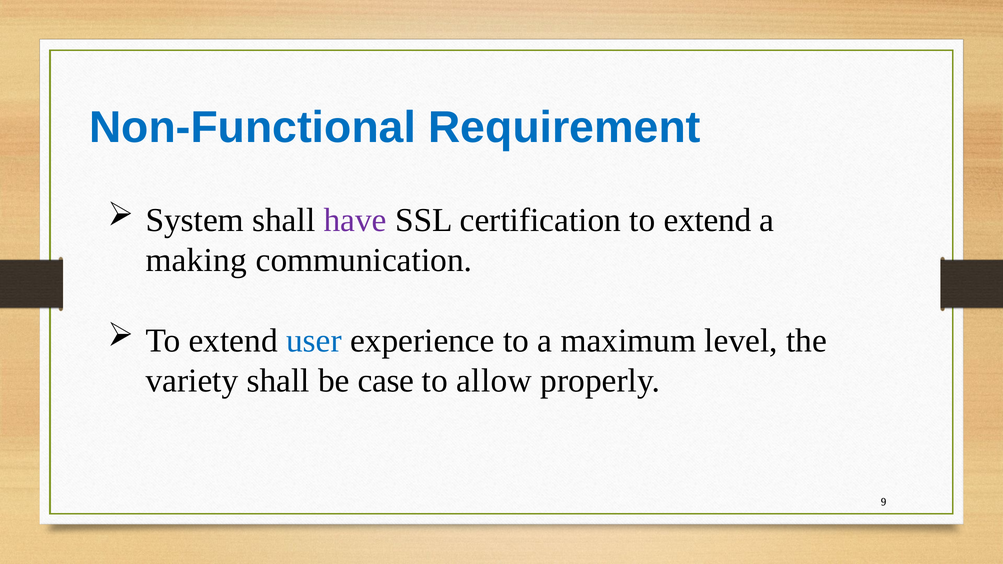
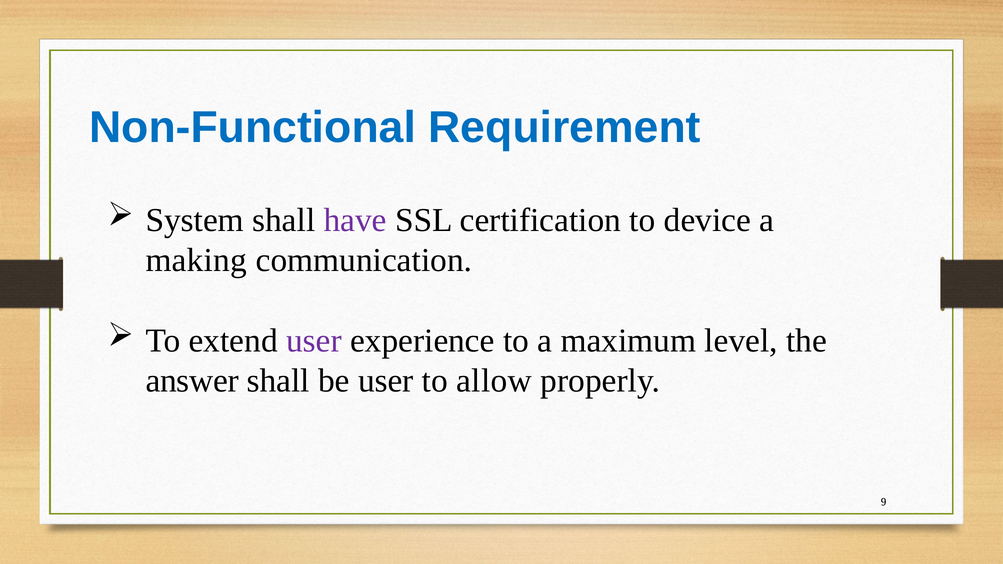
certification to extend: extend -> device (707, 220)
user colour: blue -> purple (314, 341)
variety: variety -> answer (192, 381)
be case: case -> user (386, 381)
